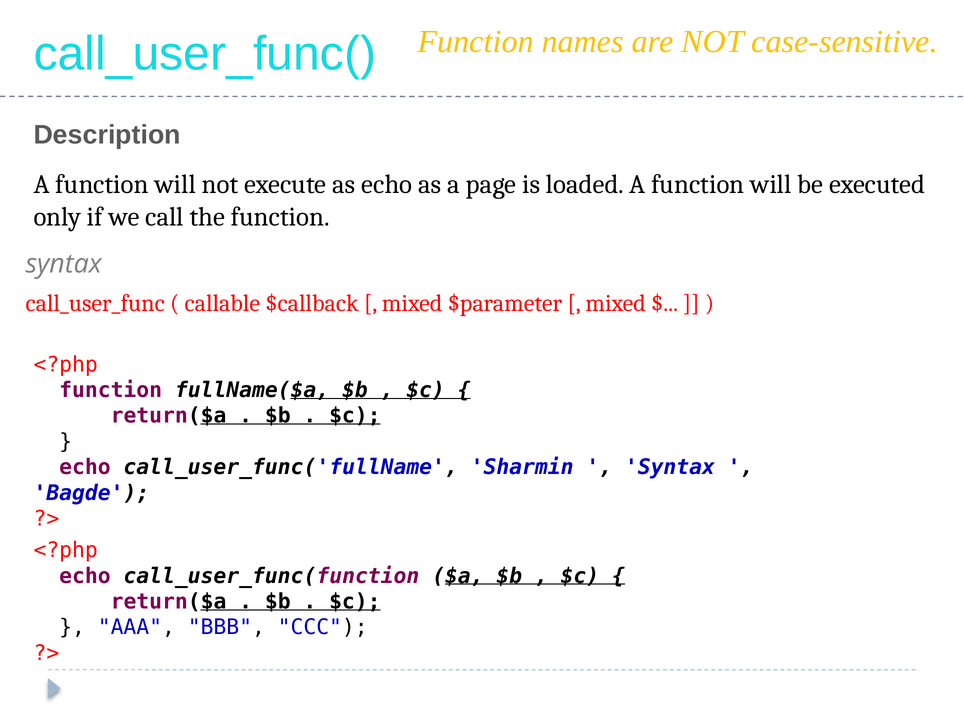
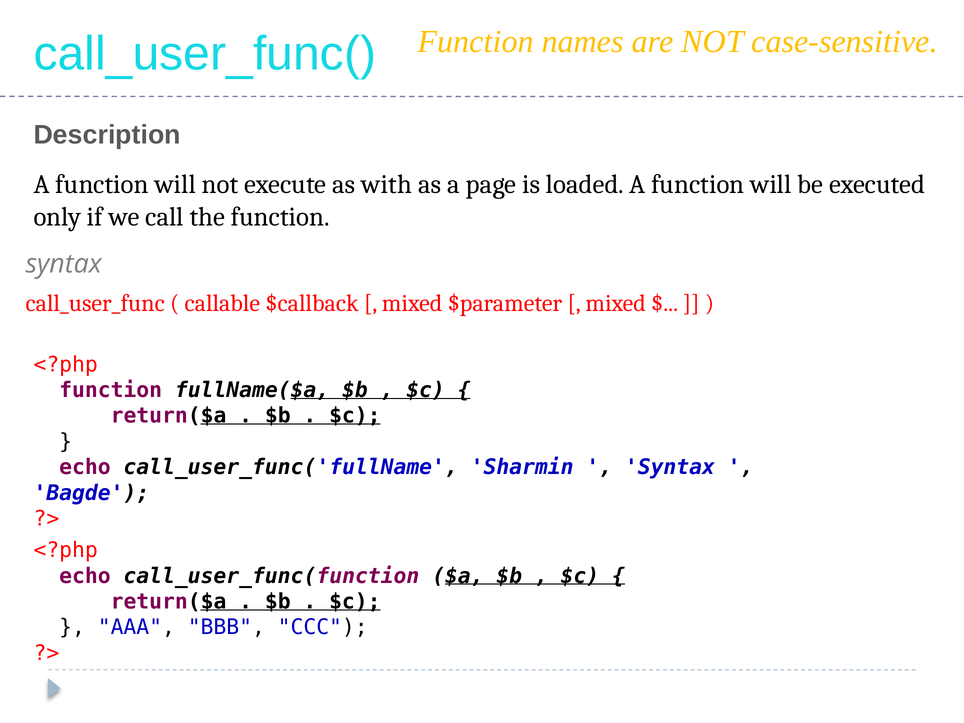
as echo: echo -> with (387, 185)
